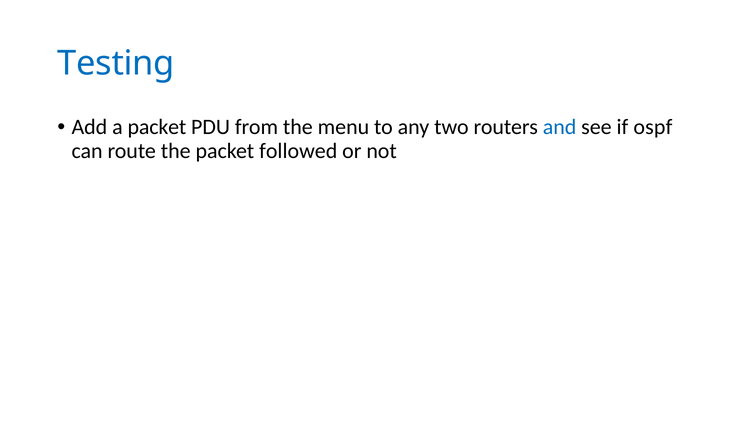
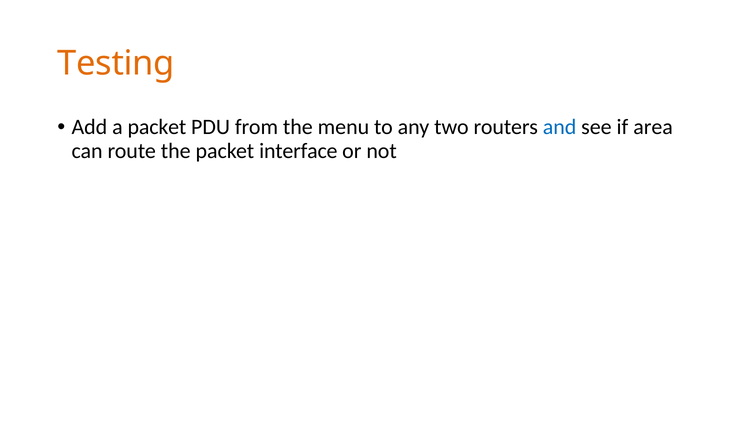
Testing colour: blue -> orange (116, 63)
ospf: ospf -> area (653, 127)
followed: followed -> interface (298, 151)
